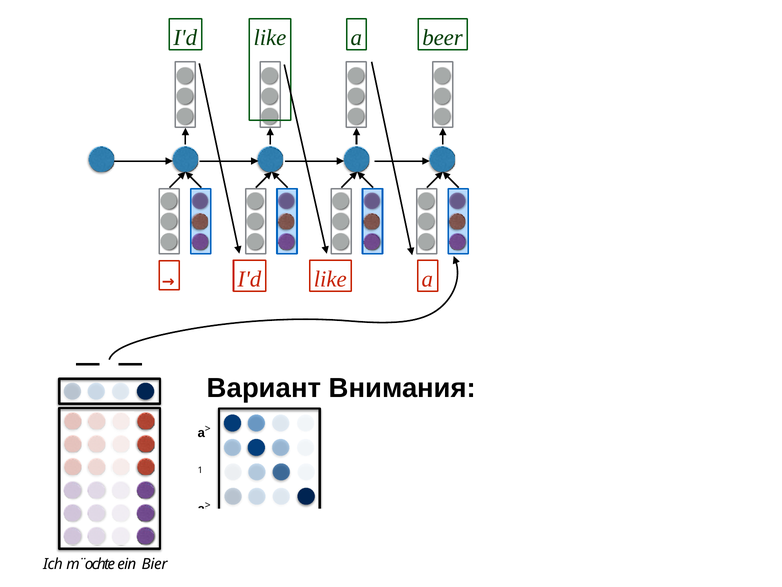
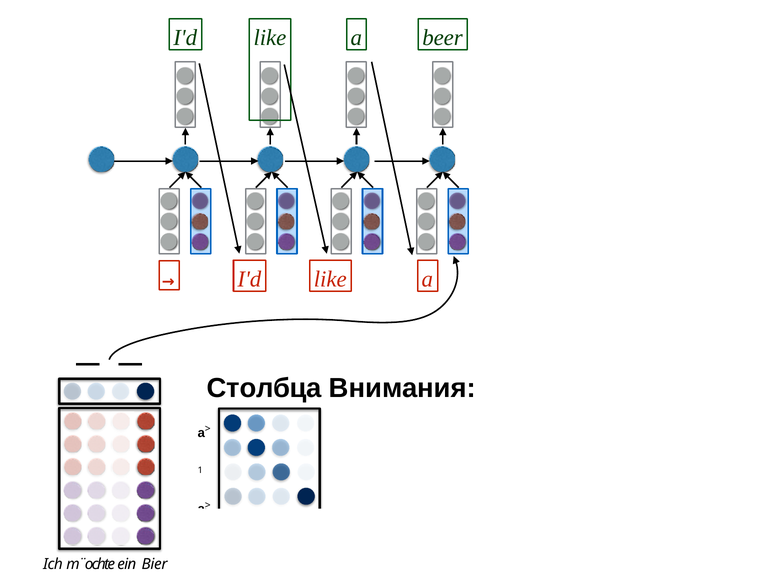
Вариант: Вариант -> Столбца (264, 388)
